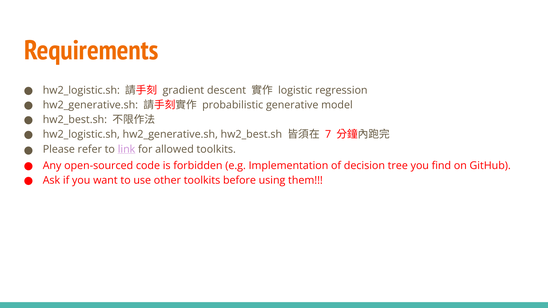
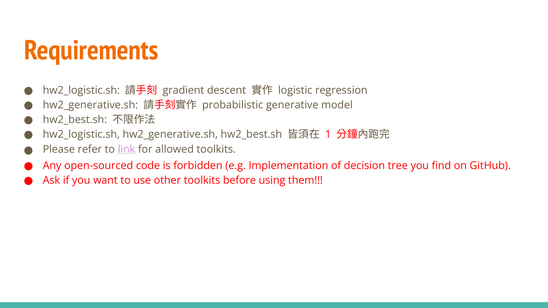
7: 7 -> 1 (328, 134)
